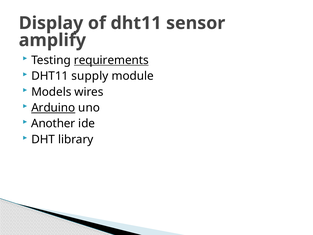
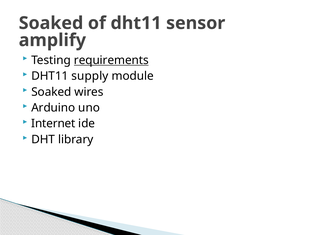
Display: Display -> Soaked (51, 23)
Models: Models -> Soaked (51, 92)
Arduino underline: present -> none (53, 108)
Another: Another -> Internet (53, 123)
